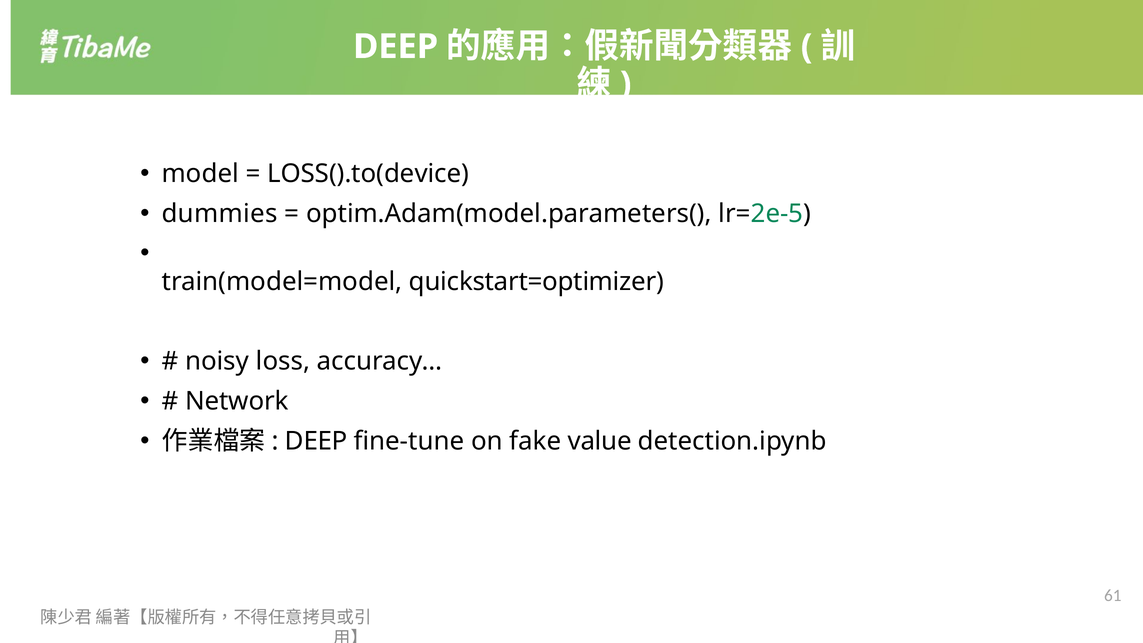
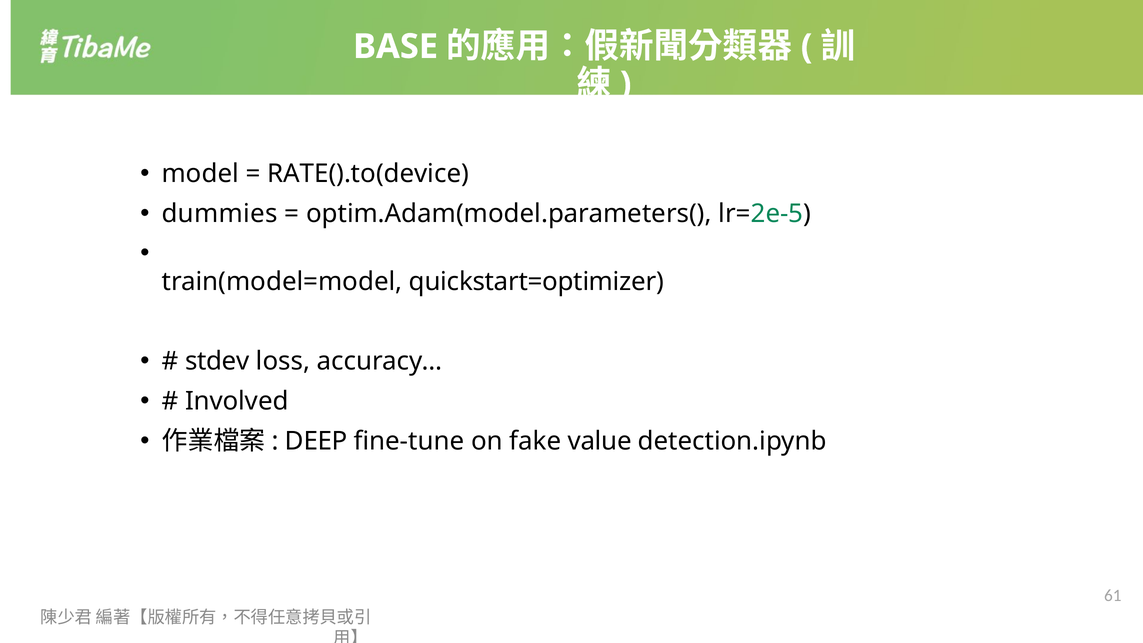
DEEP: DEEP -> BASE (396, 47)
LOSS().to(device: LOSS().to(device -> RATE().to(device (368, 174)
noisy: noisy -> stdev (217, 361)
Network: Network -> Involved (237, 401)
